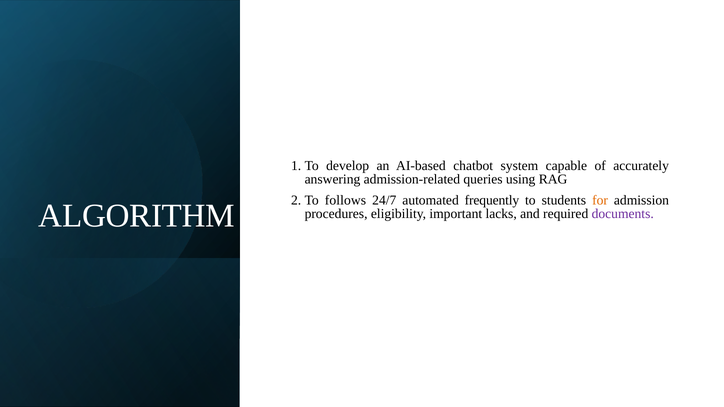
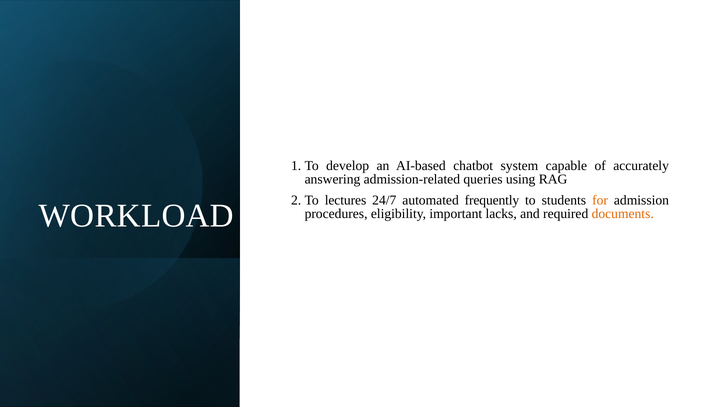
follows: follows -> lectures (346, 200)
ALGORITHM: ALGORITHM -> WORKLOAD (136, 216)
documents colour: purple -> orange (623, 214)
